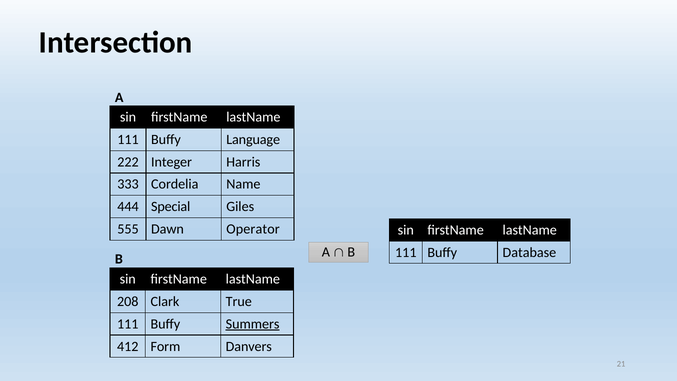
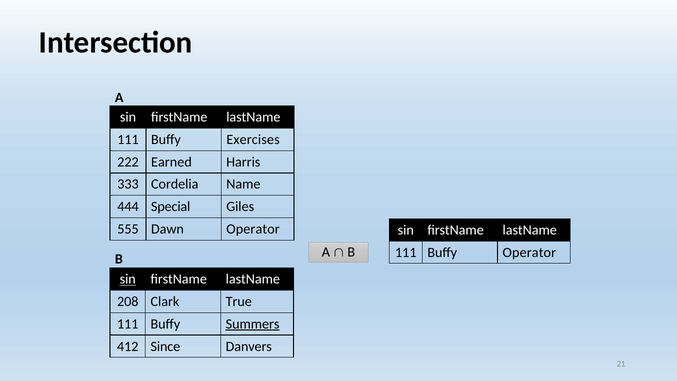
Language: Language -> Exercises (253, 139)
Integer: Integer -> Earned (171, 162)
Buffy Database: Database -> Operator (529, 252)
sin underline: none -> present (128, 279)
Form: Form -> Since (165, 346)
